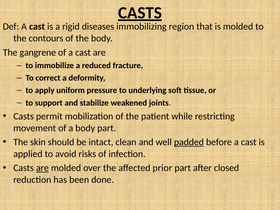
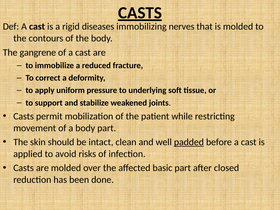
region: region -> nerves (182, 27)
are underline: present -> none (42, 168)
prior: prior -> basic (162, 168)
